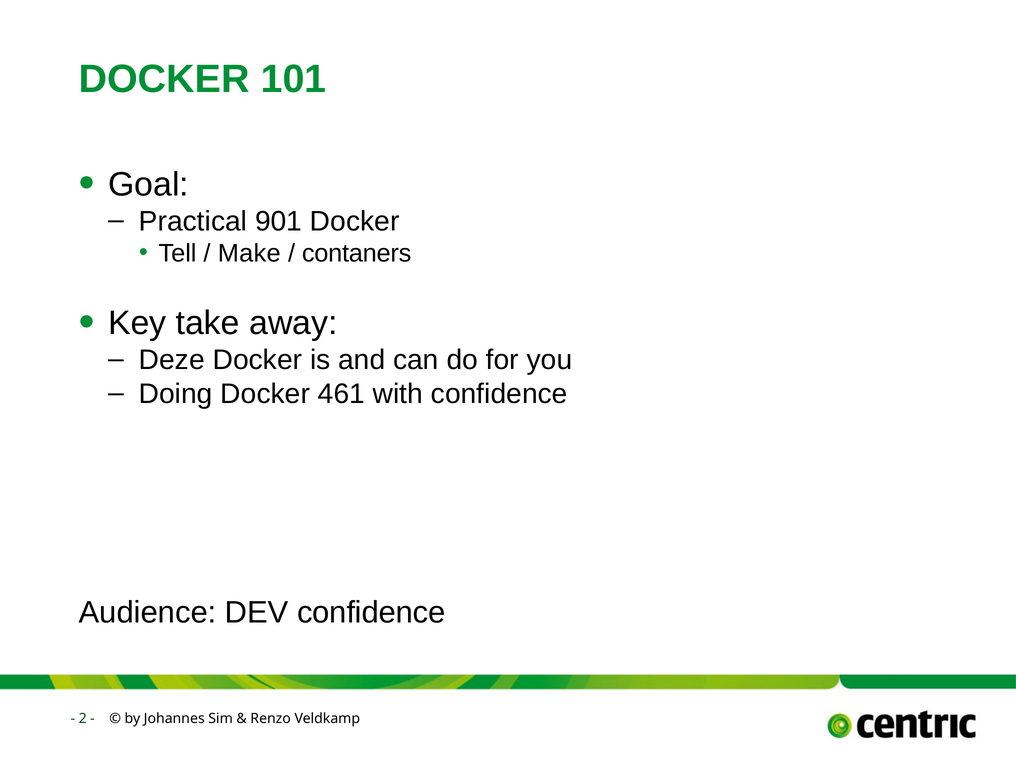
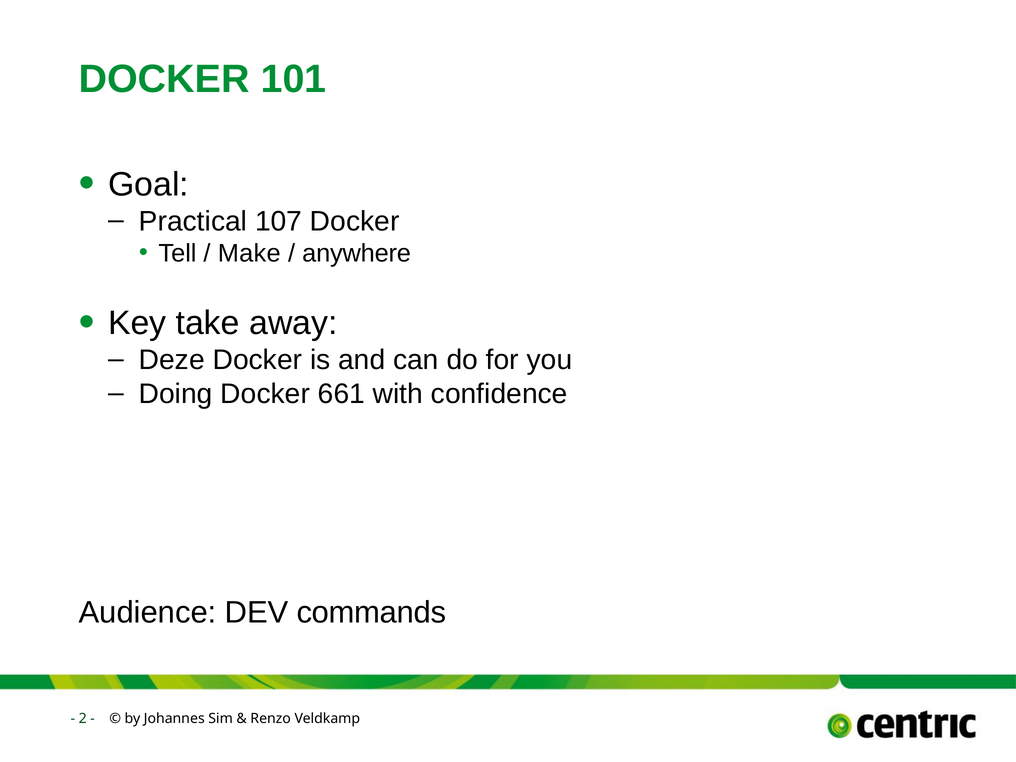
901: 901 -> 107 (279, 221)
contaners: contaners -> anywhere (357, 253)
461: 461 -> 661 (341, 394)
DEV confidence: confidence -> commands (371, 613)
